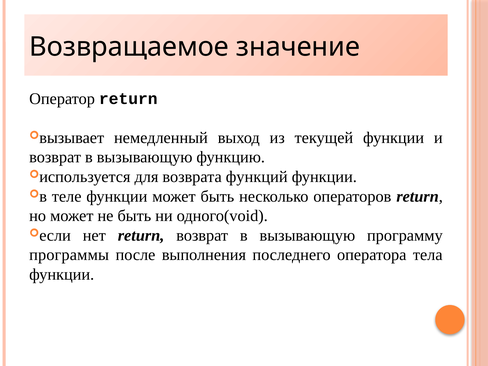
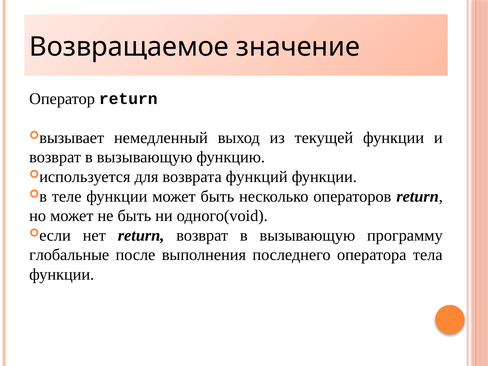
программы: программы -> глобальные (69, 255)
